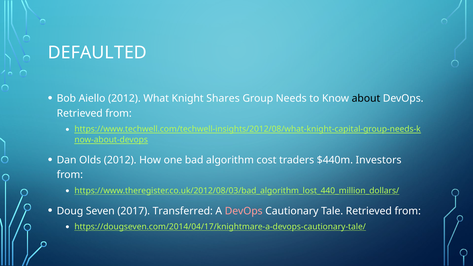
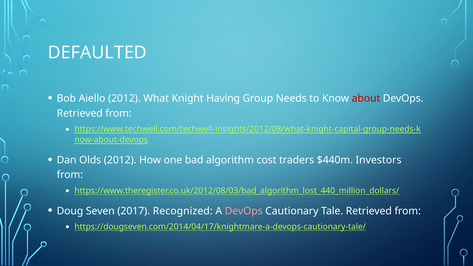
Shares: Shares -> Having (223, 98)
about colour: black -> red (366, 98)
Transferred: Transferred -> Recognized (183, 211)
